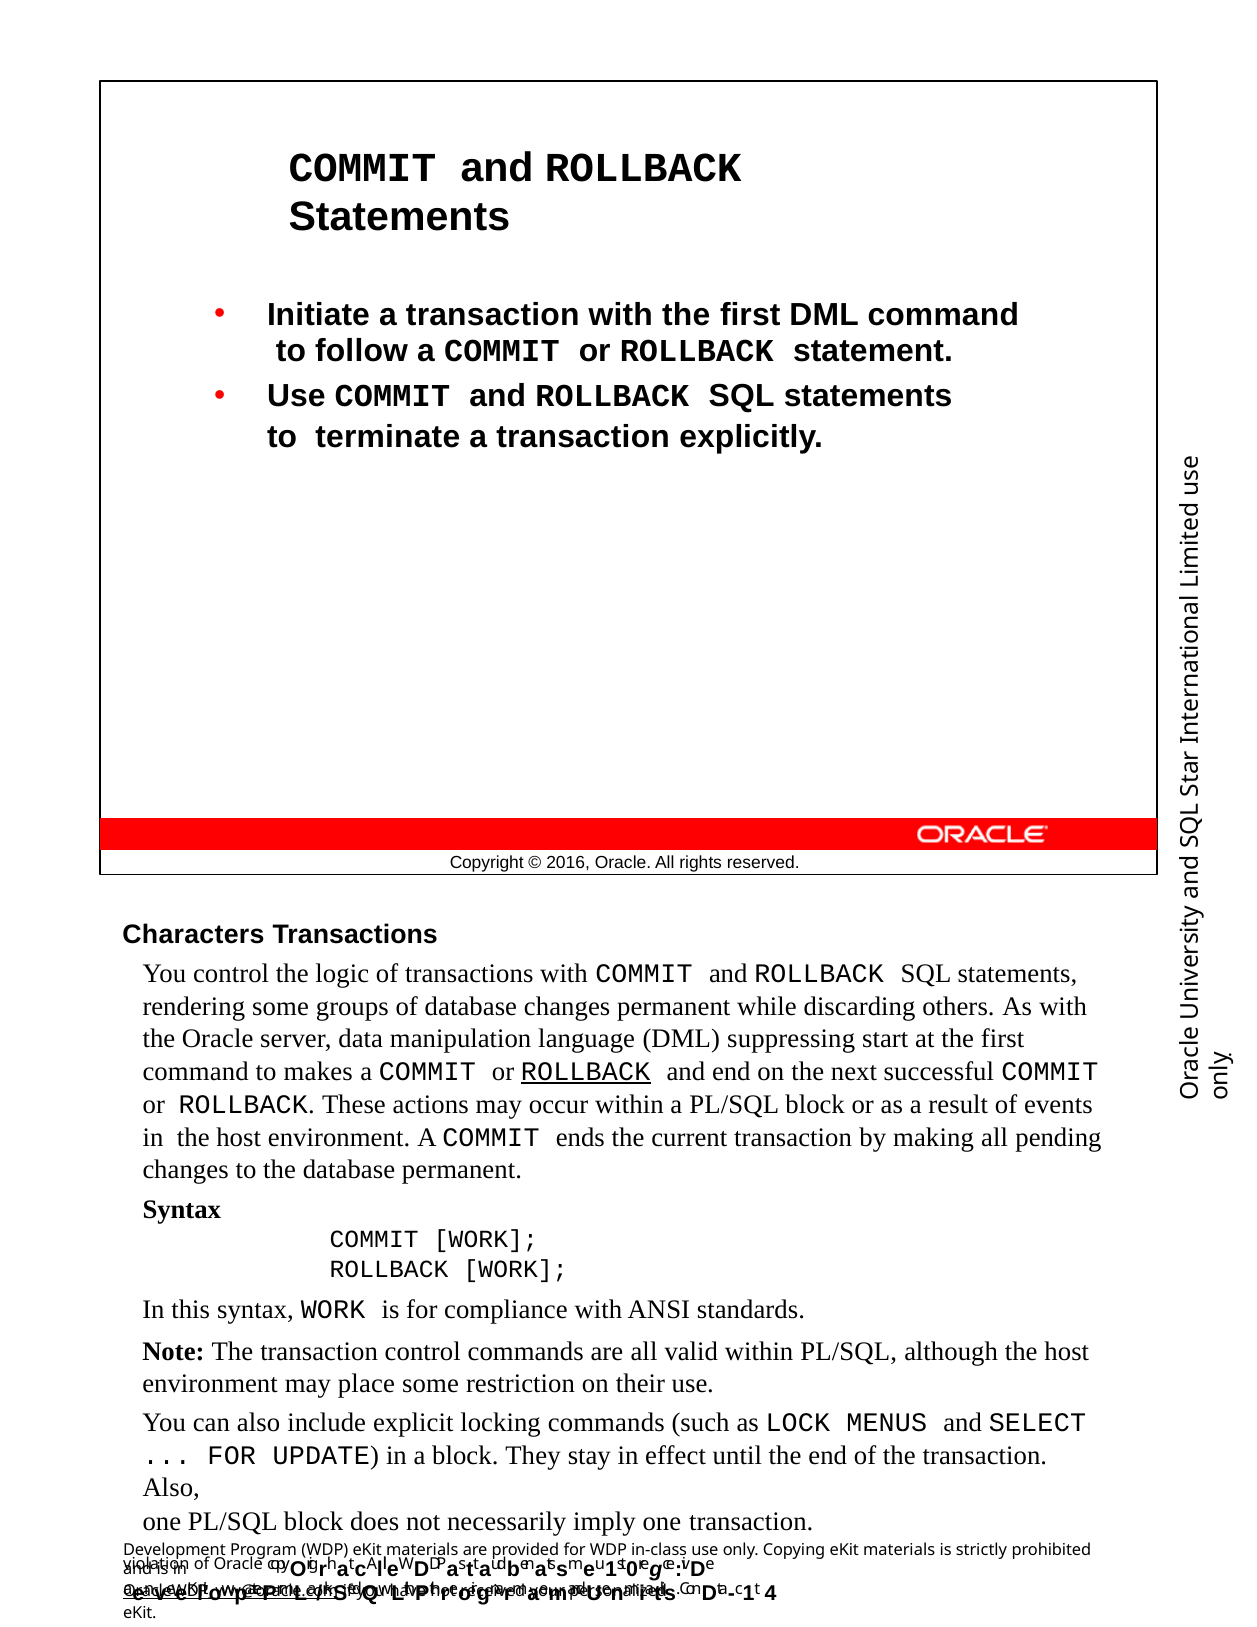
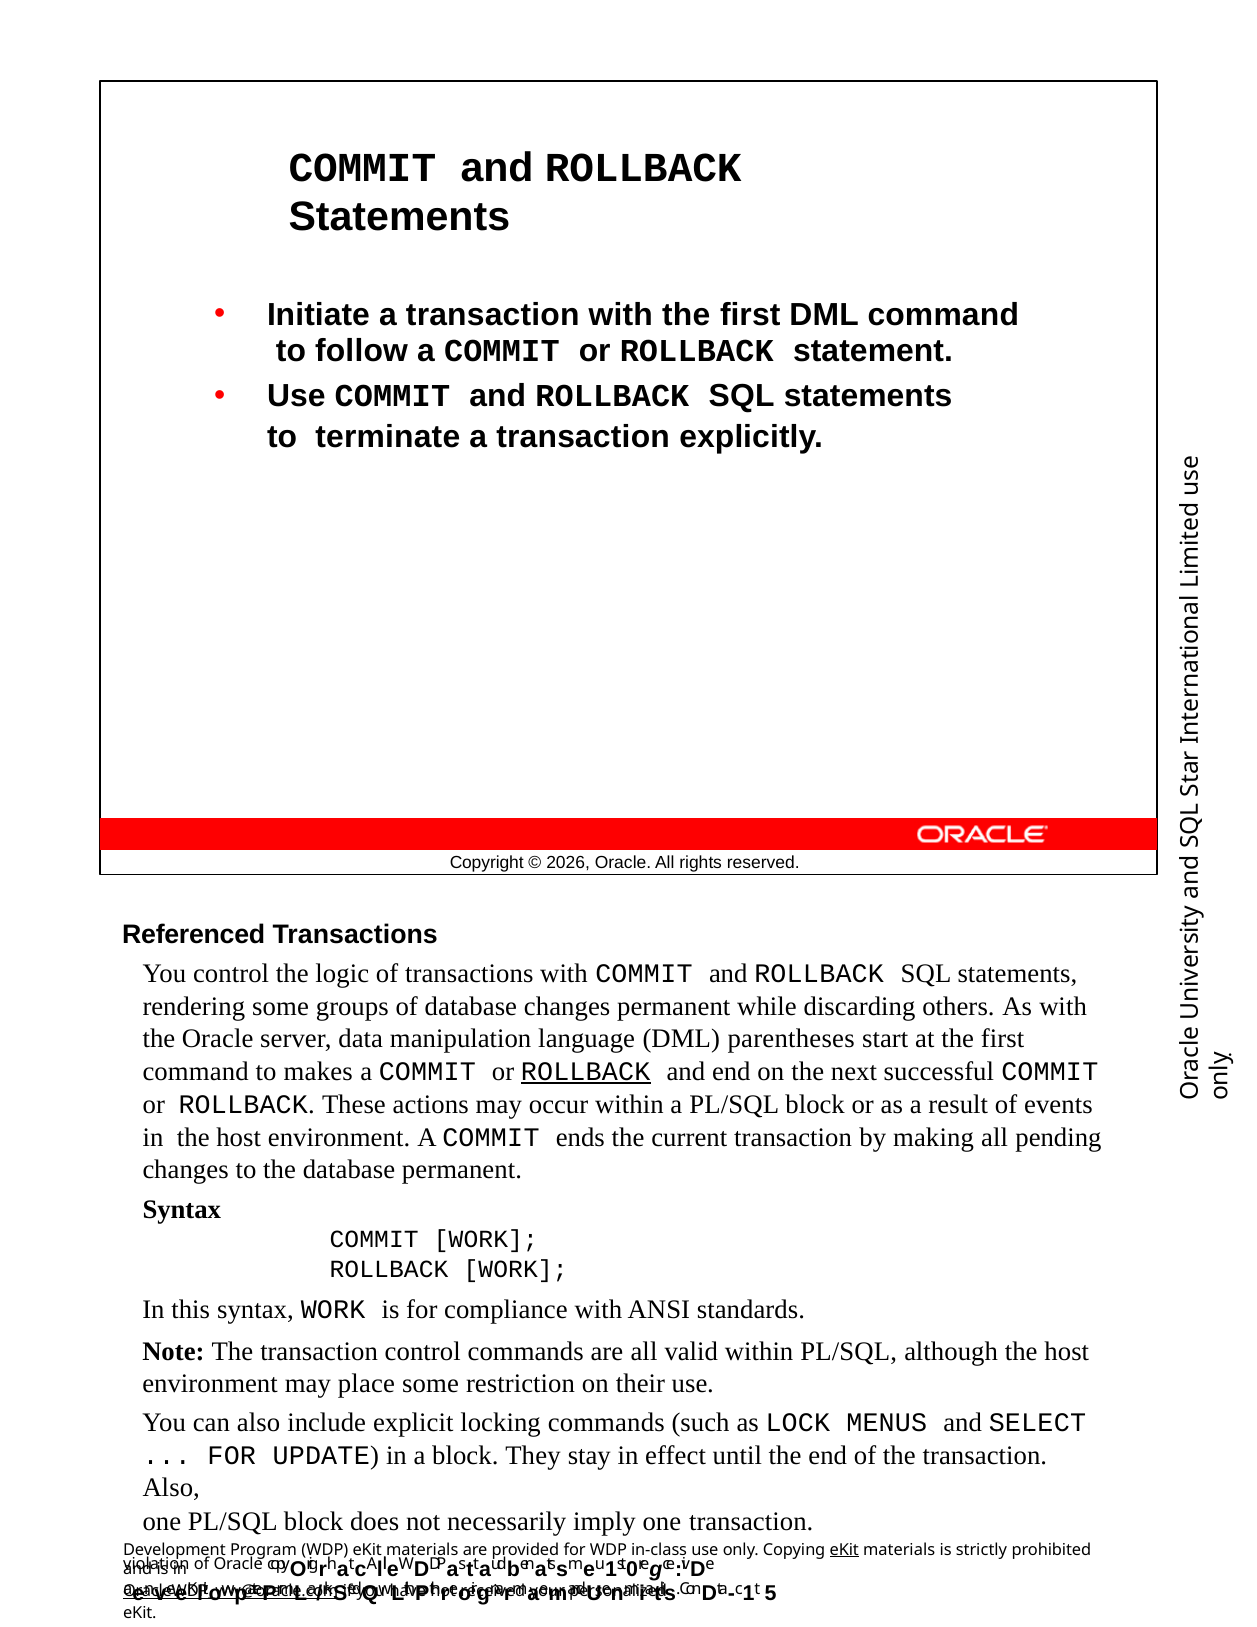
2016: 2016 -> 2026 (568, 863)
Characters: Characters -> Referenced (194, 934)
suppressing: suppressing -> parentheses (791, 1039)
eKit underline: none -> present (844, 1549)
4: 4 -> 5 (770, 1594)
